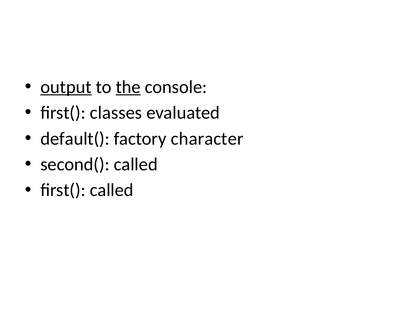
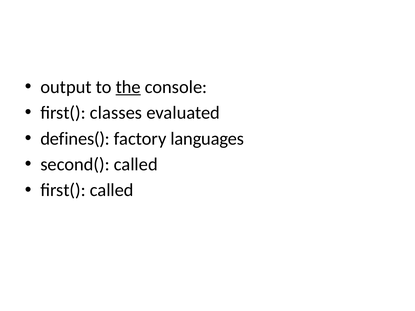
output underline: present -> none (66, 87)
default(: default( -> defines( (75, 139)
character: character -> languages (207, 139)
